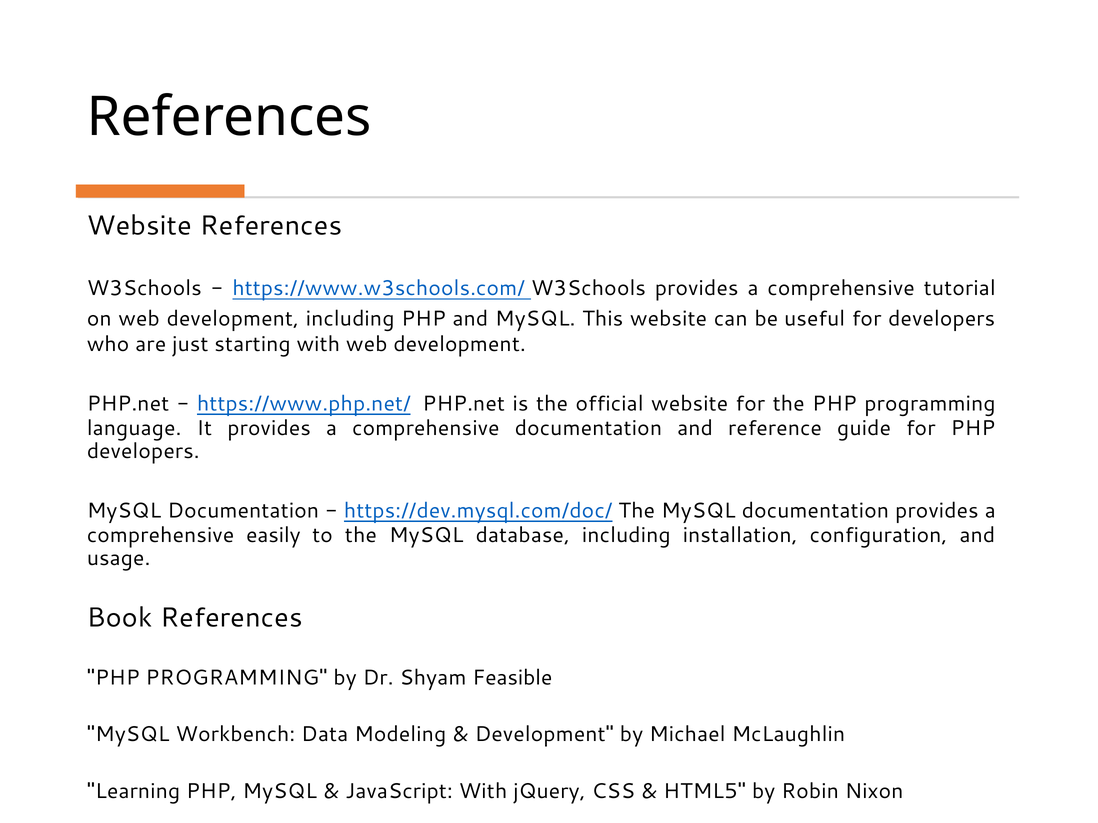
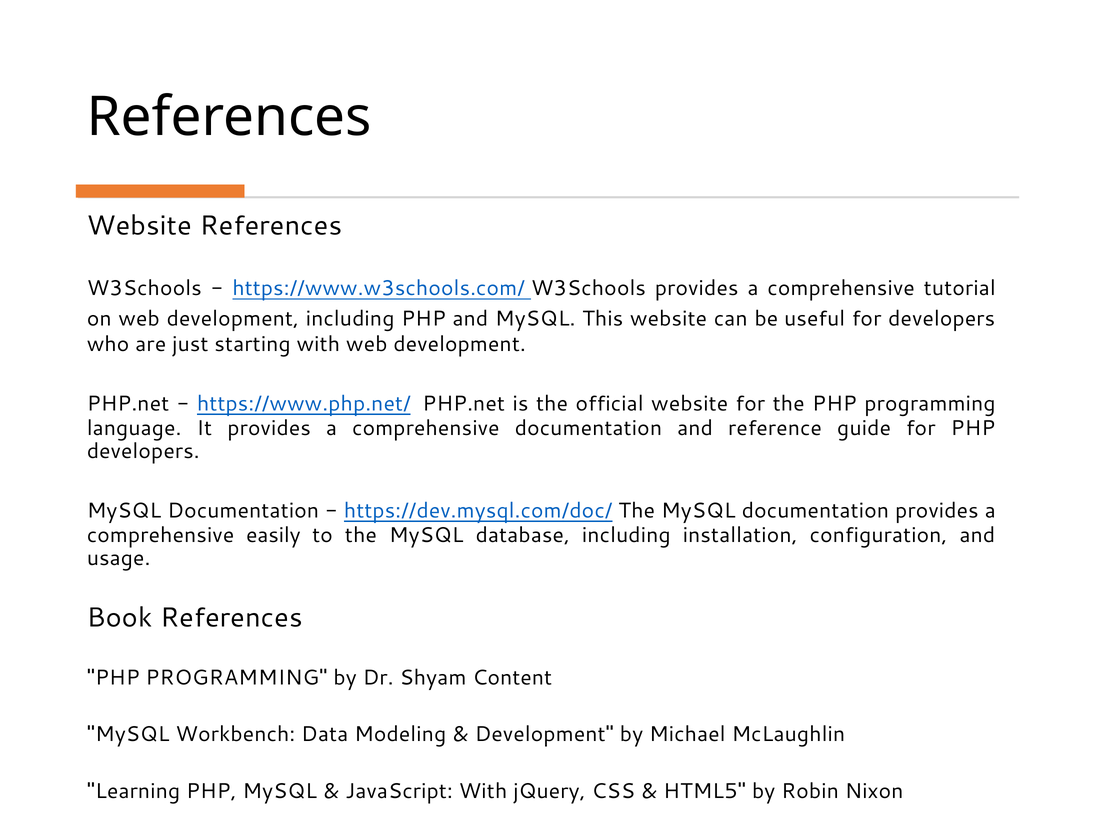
Feasible: Feasible -> Content (512, 678)
